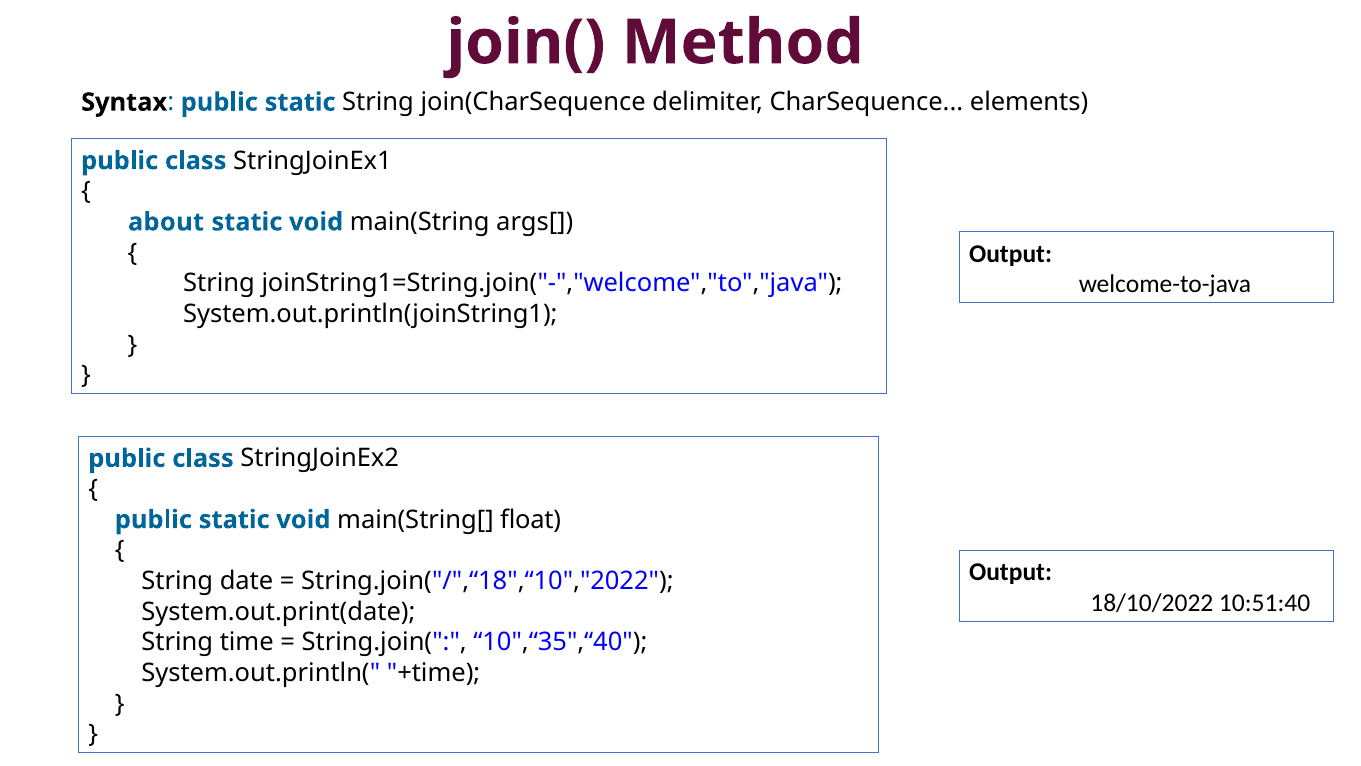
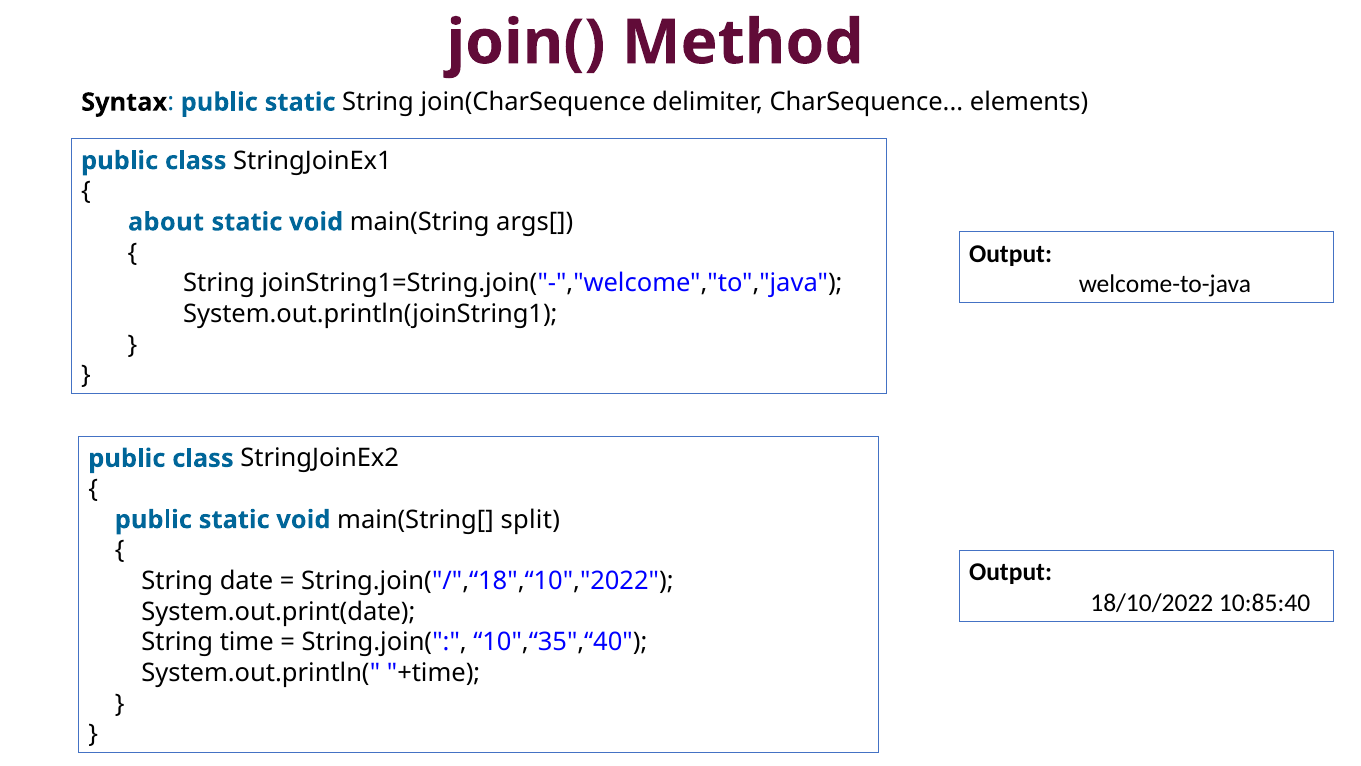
float: float -> split (530, 519)
10:51:40: 10:51:40 -> 10:85:40 (1265, 603)
